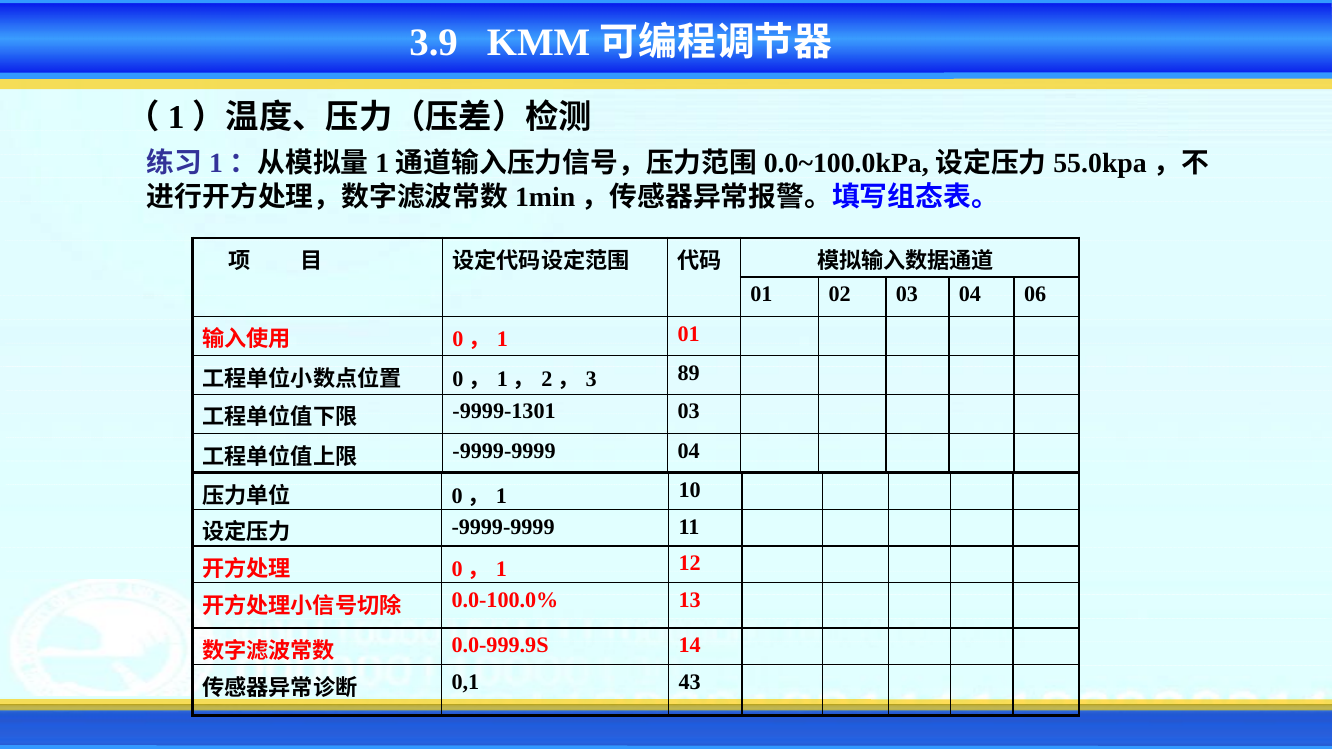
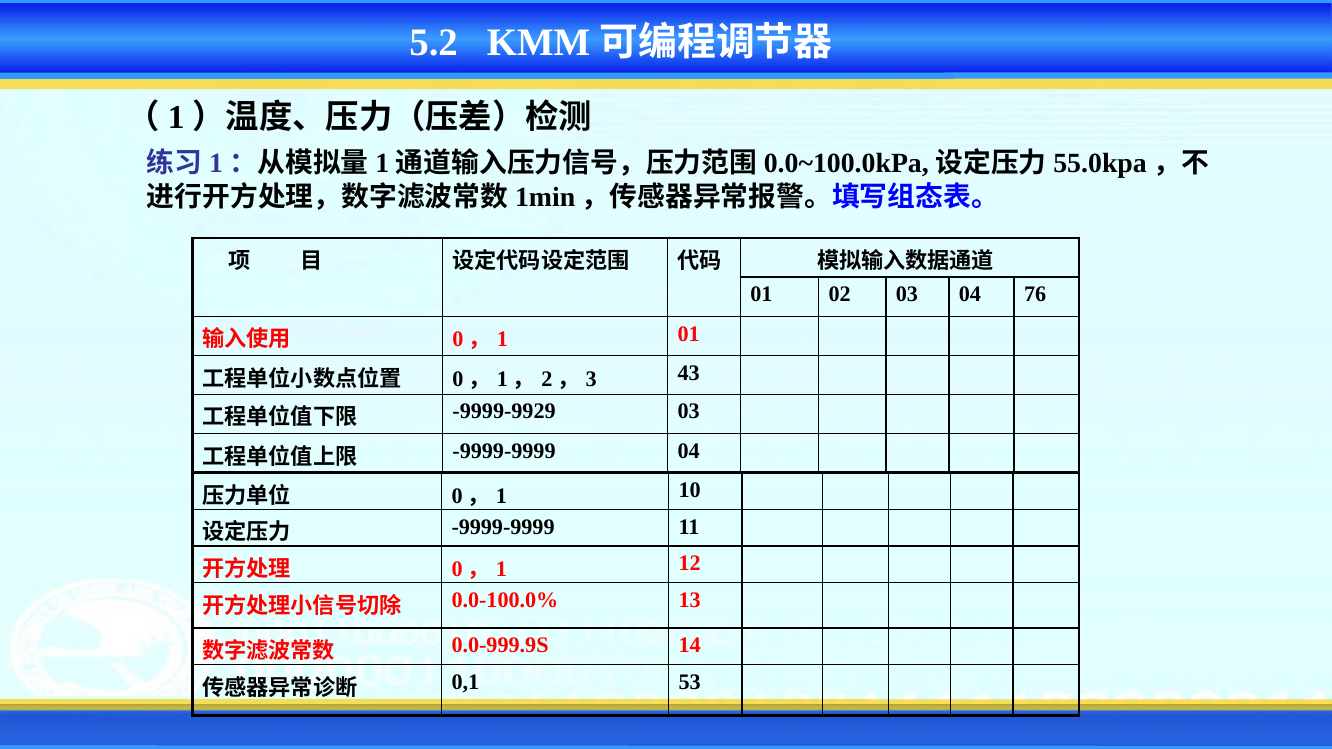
3.9: 3.9 -> 5.2 (434, 43)
06: 06 -> 76 (1035, 295)
89: 89 -> 43 (689, 373)
-9999-1301: -9999-1301 -> -9999-9929 (504, 412)
43: 43 -> 53 (690, 682)
